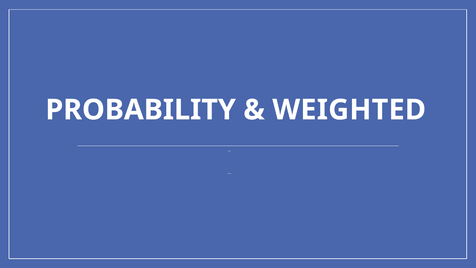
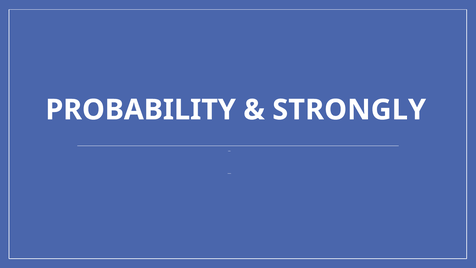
WEIGHTED: WEIGHTED -> STRONGLY (349, 110)
